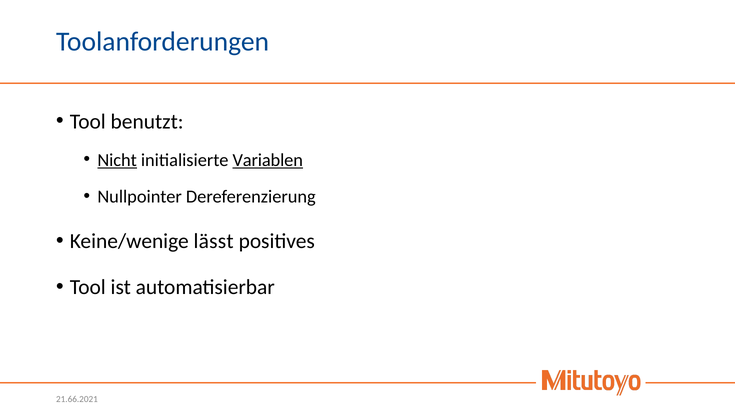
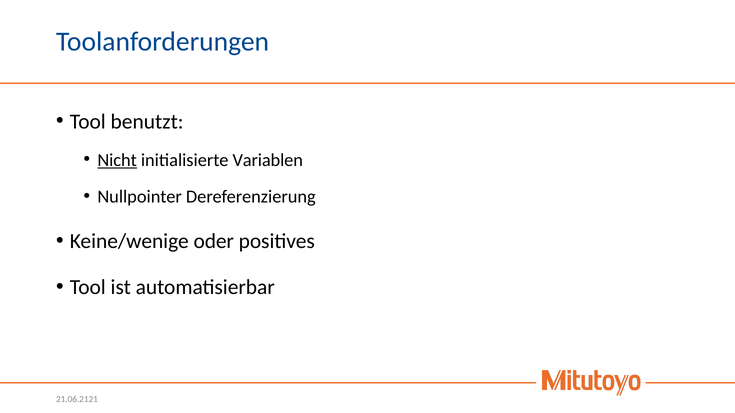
Variablen underline: present -> none (268, 160)
lässt: lässt -> oder (214, 242)
21.66.2021: 21.66.2021 -> 21.06.2121 (77, 399)
